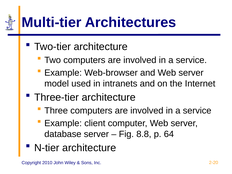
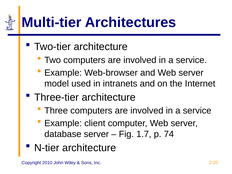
8.8: 8.8 -> 1.7 (144, 134)
64: 64 -> 74 (169, 134)
